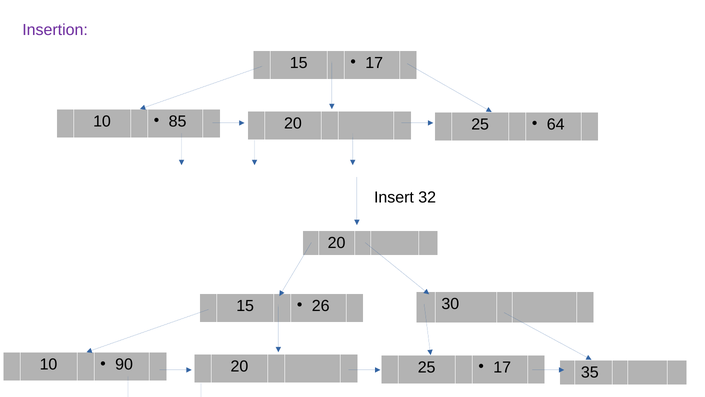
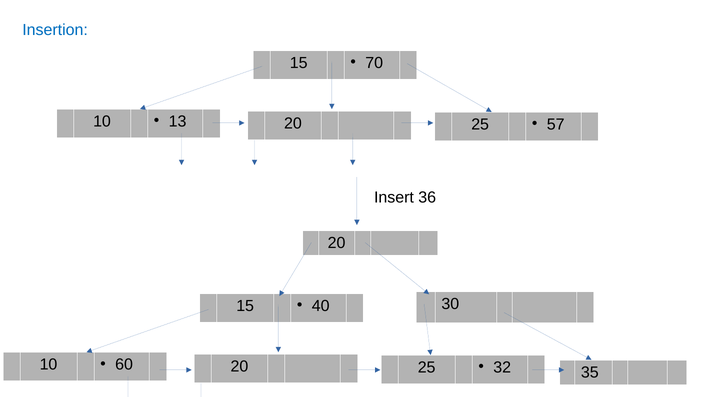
Insertion colour: purple -> blue (55, 30)
17: 17 -> 70 (374, 63)
85: 85 -> 13 (178, 121)
64: 64 -> 57 (556, 124)
32: 32 -> 36 (427, 197)
26: 26 -> 40 (321, 306)
90: 90 -> 60 (124, 364)
17: 17 -> 32 (502, 367)
